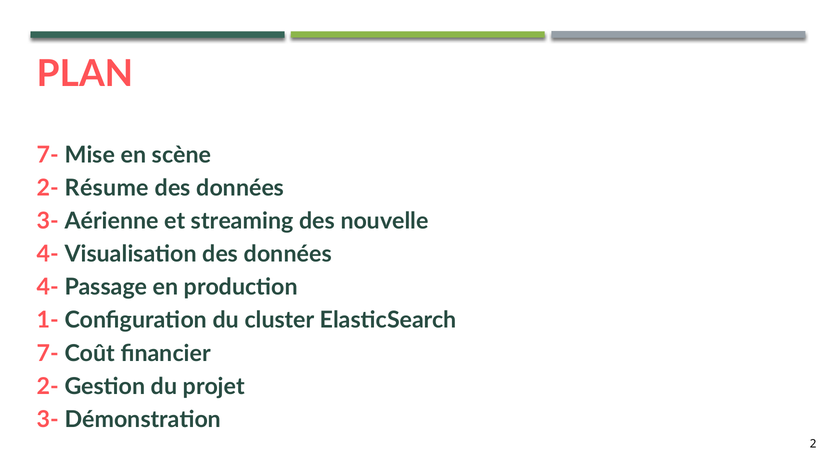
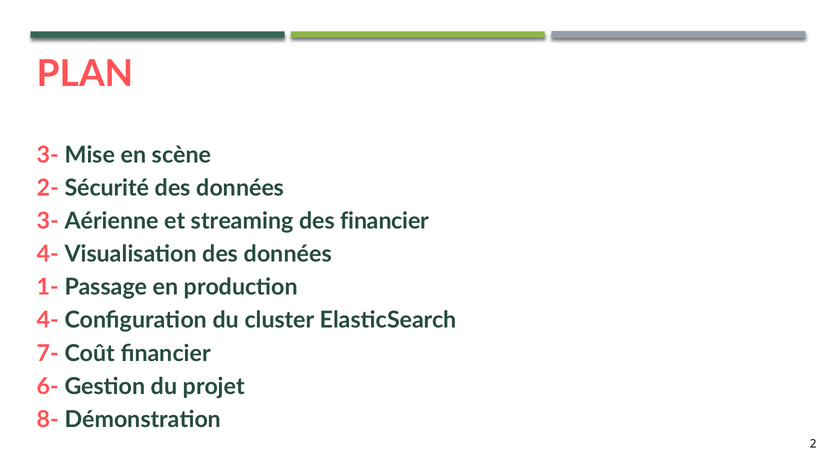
7-: 7- -> 3- (48, 155)
Résume: Résume -> Sécurité (107, 188)
des nouvelle: nouvelle -> financier (385, 221)
4-: 4- -> 1- (48, 287)
1-: 1- -> 4- (48, 321)
2-: 2- -> 6- (48, 387)
3-: 3- -> 8- (48, 420)
